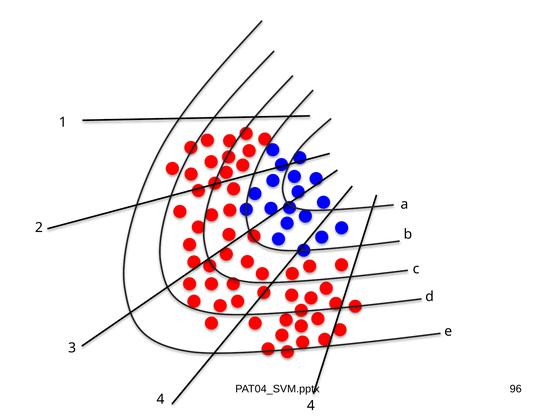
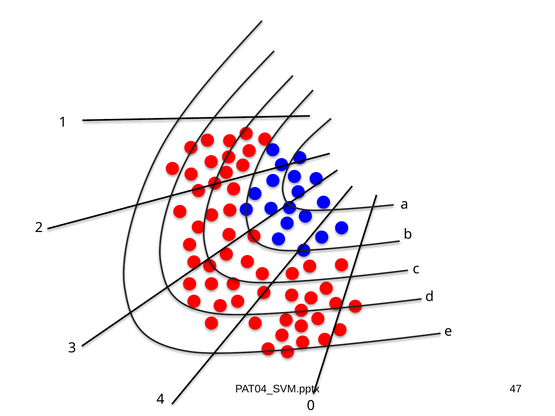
96: 96 -> 47 (516, 389)
4 4: 4 -> 0 (311, 406)
